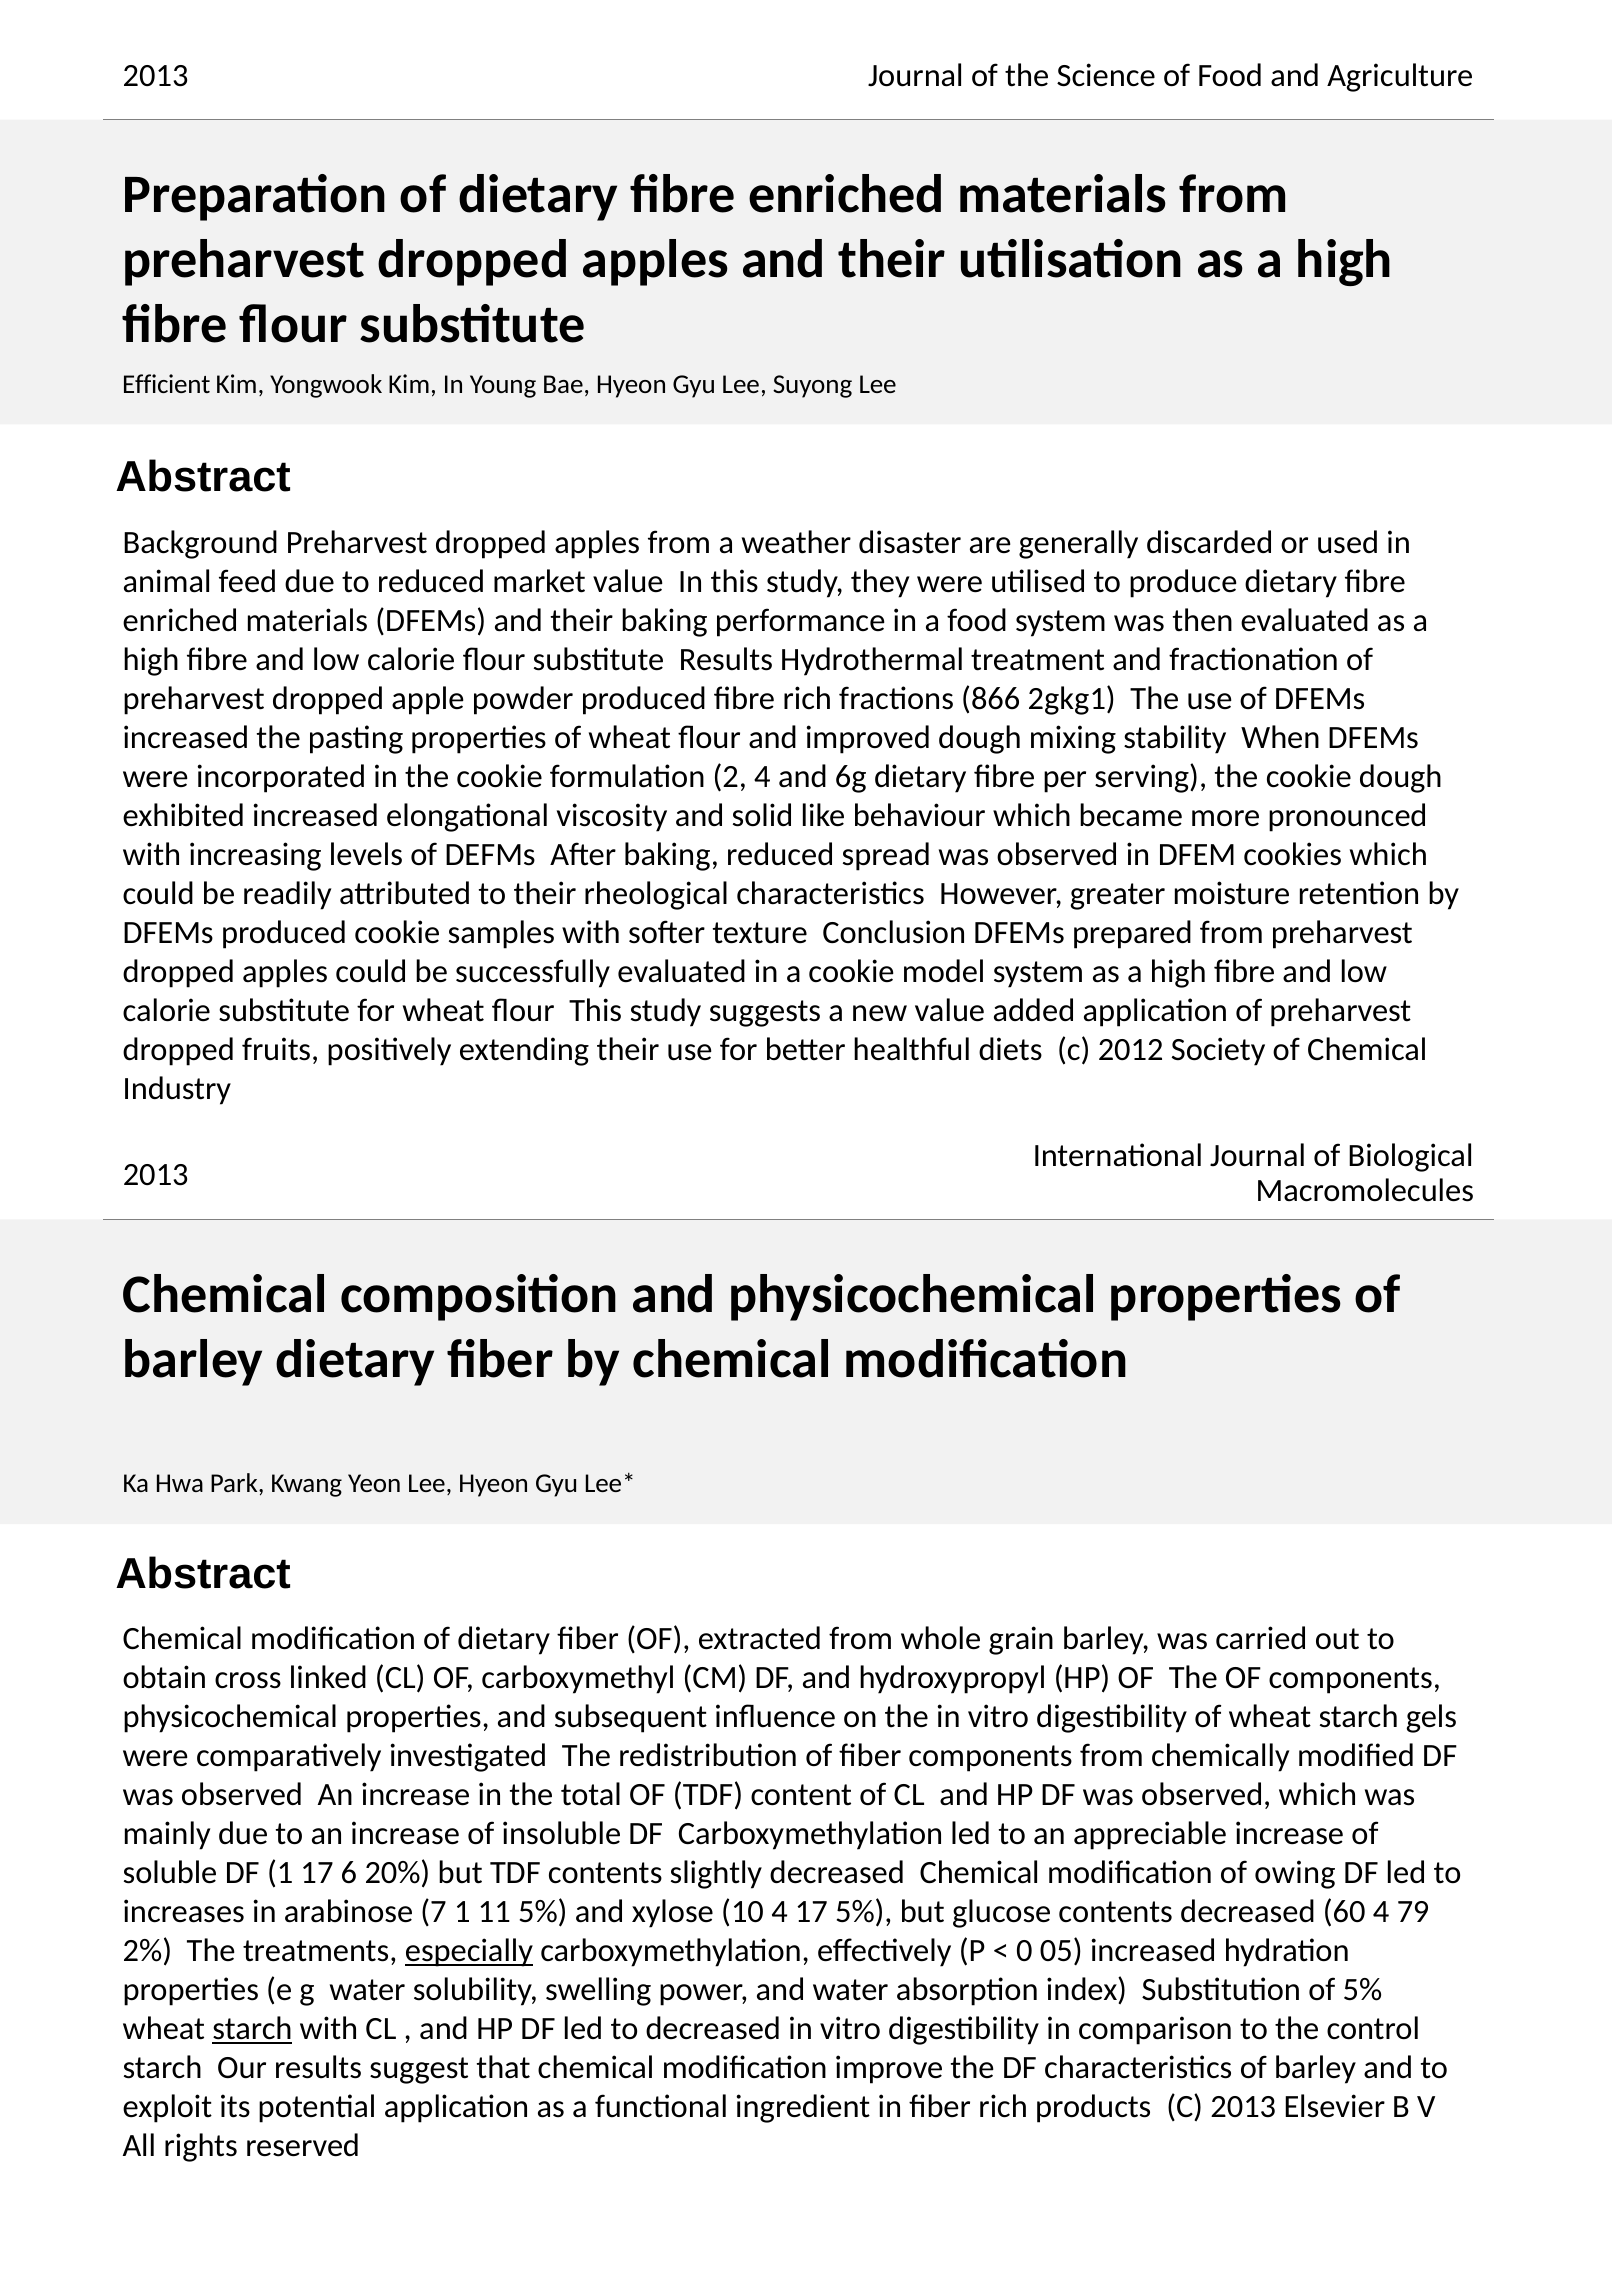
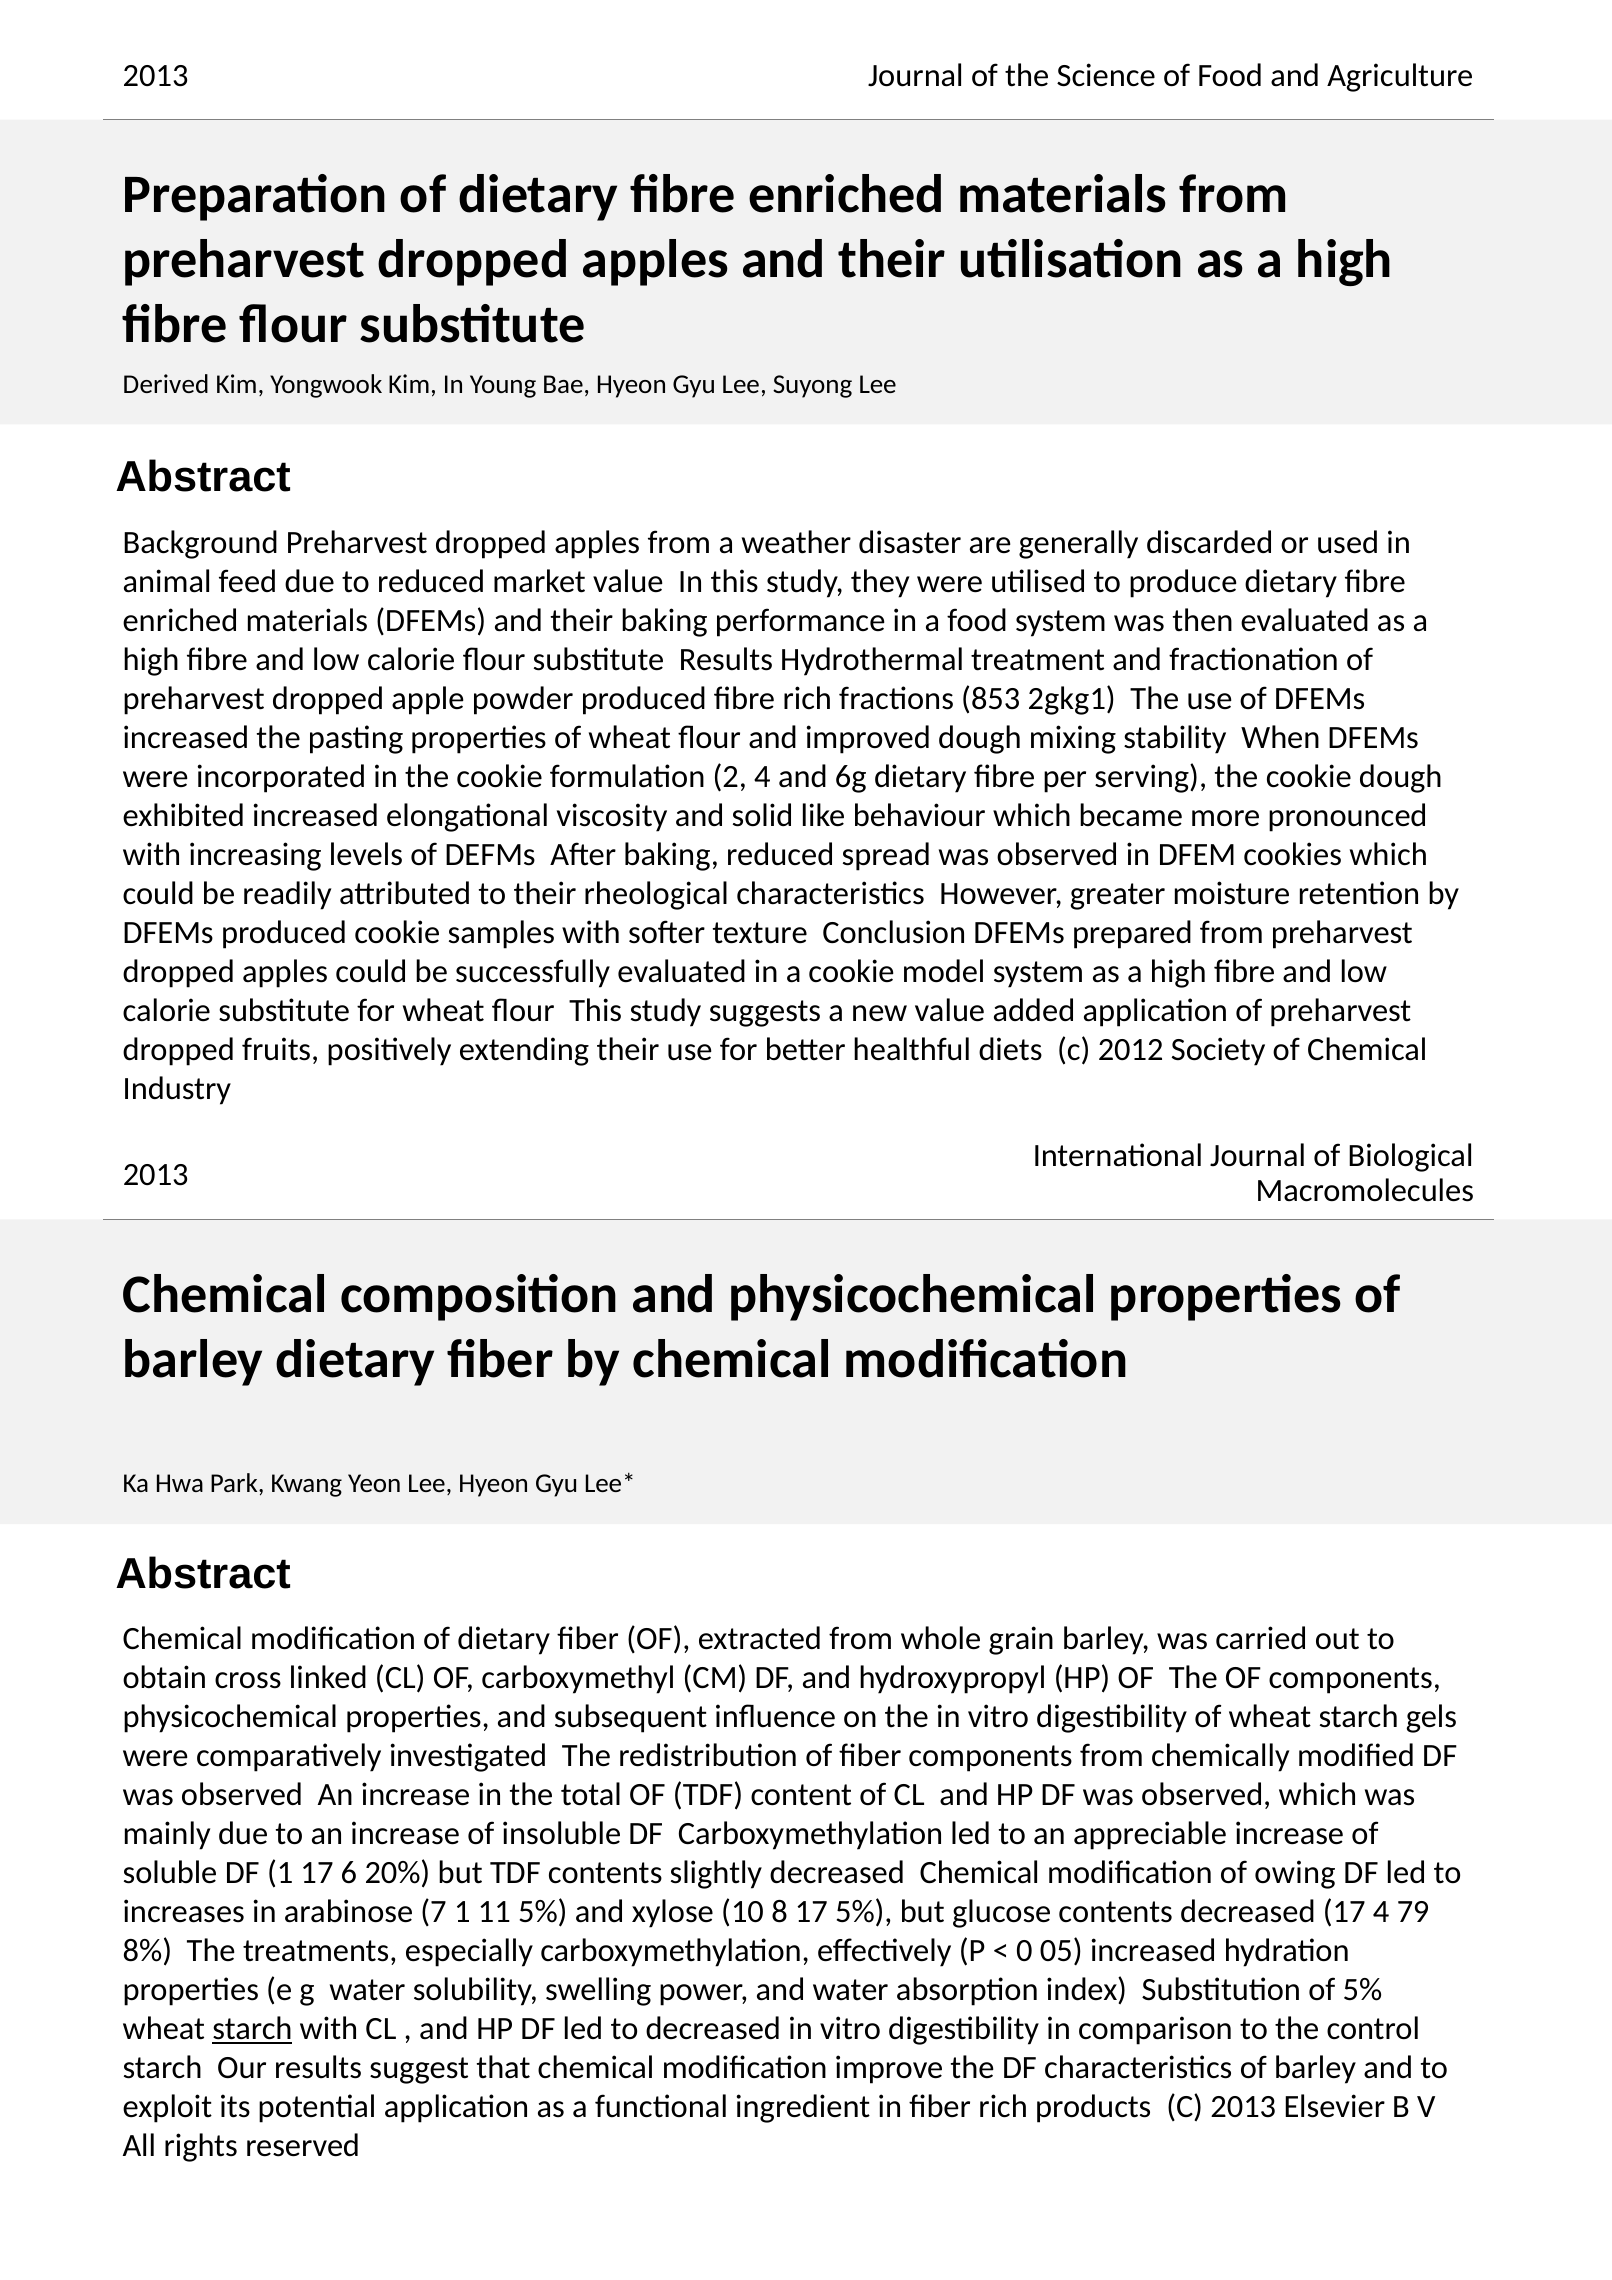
Efficient: Efficient -> Derived (166, 385)
866: 866 -> 853 (991, 699)
10 4: 4 -> 8 (779, 1912)
decreased 60: 60 -> 17 (1344, 1912)
2%: 2% -> 8% (147, 1951)
especially underline: present -> none (469, 1951)
